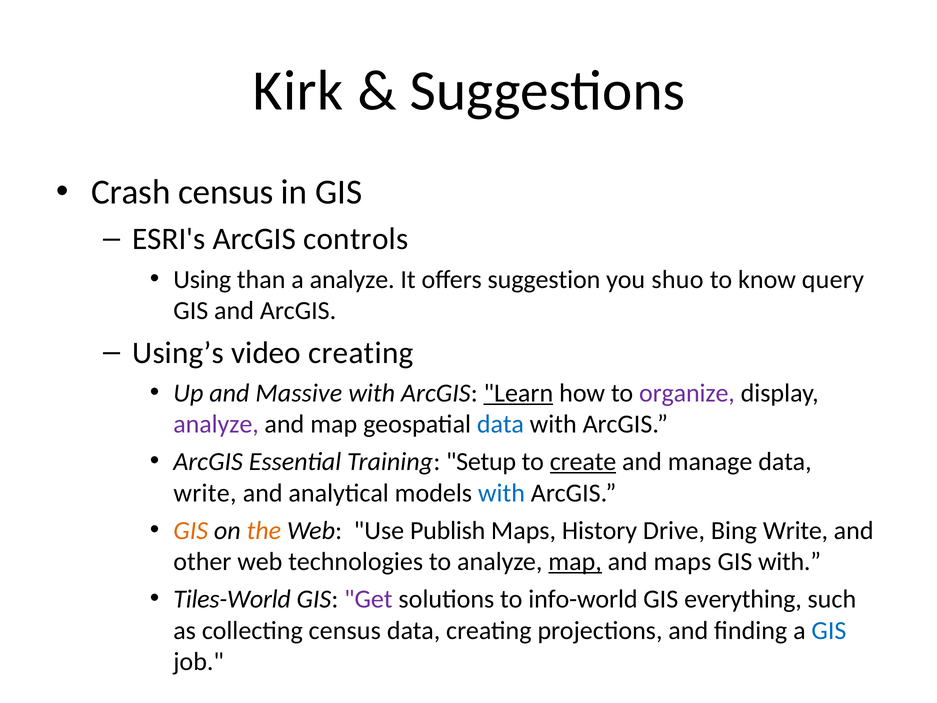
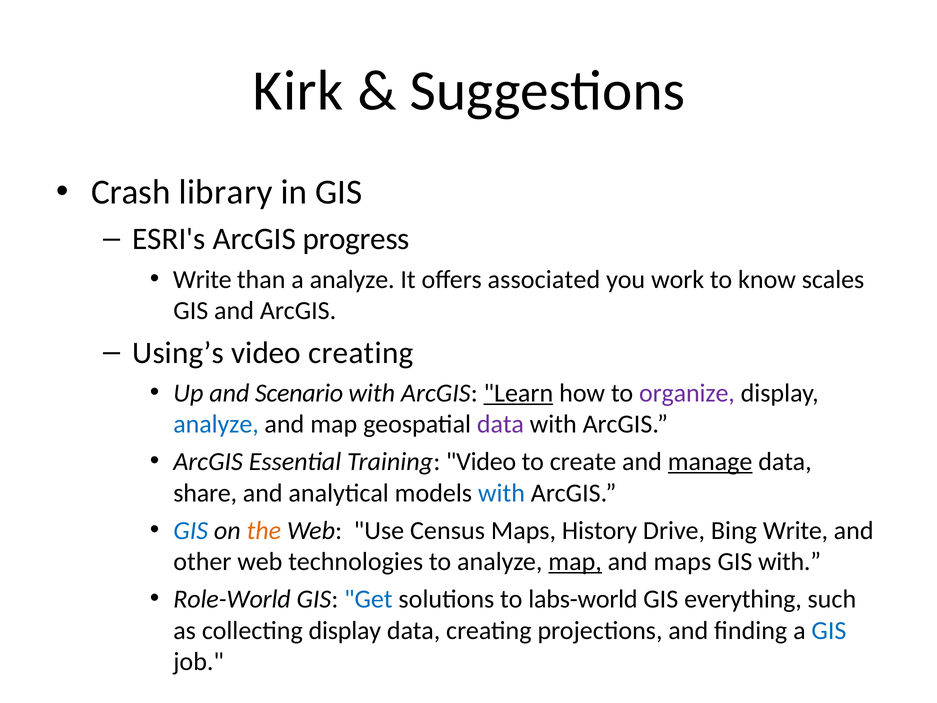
Crash census: census -> library (226, 192)
controls: controls -> progress (356, 239)
Using: Using -> Write (202, 279)
suggestion: suggestion -> associated (544, 279)
shuo: shuo -> work (678, 279)
query: query -> scales (833, 279)
Massive: Massive -> Scenario (299, 393)
analyze colour: purple -> blue (216, 424)
data colour: blue -> purple (500, 424)
Training Setup: Setup -> Video (481, 462)
create underline: present -> none (583, 462)
manage underline: none -> present (710, 462)
write: write -> share (205, 493)
GIS colour: orange -> blue (191, 530)
Publish: Publish -> Census (448, 530)
Tiles-World: Tiles-World -> Role-World (232, 599)
Get colour: purple -> blue (368, 599)
info-world: info-world -> labs-world (583, 599)
collecting census: census -> display (345, 630)
